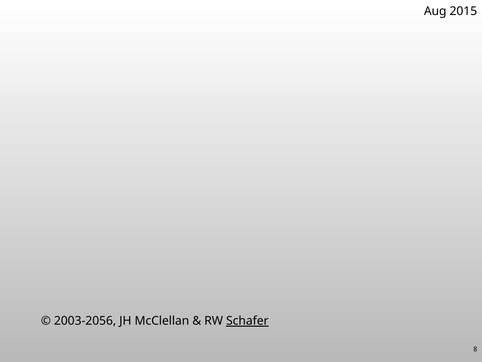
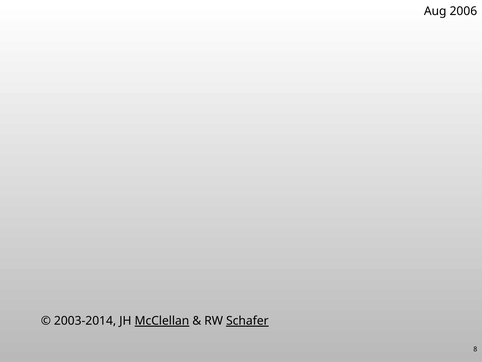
2015: 2015 -> 2006 (463, 11)
2003-2056: 2003-2056 -> 2003-2014 (85, 321)
McClellan underline: none -> present (162, 321)
